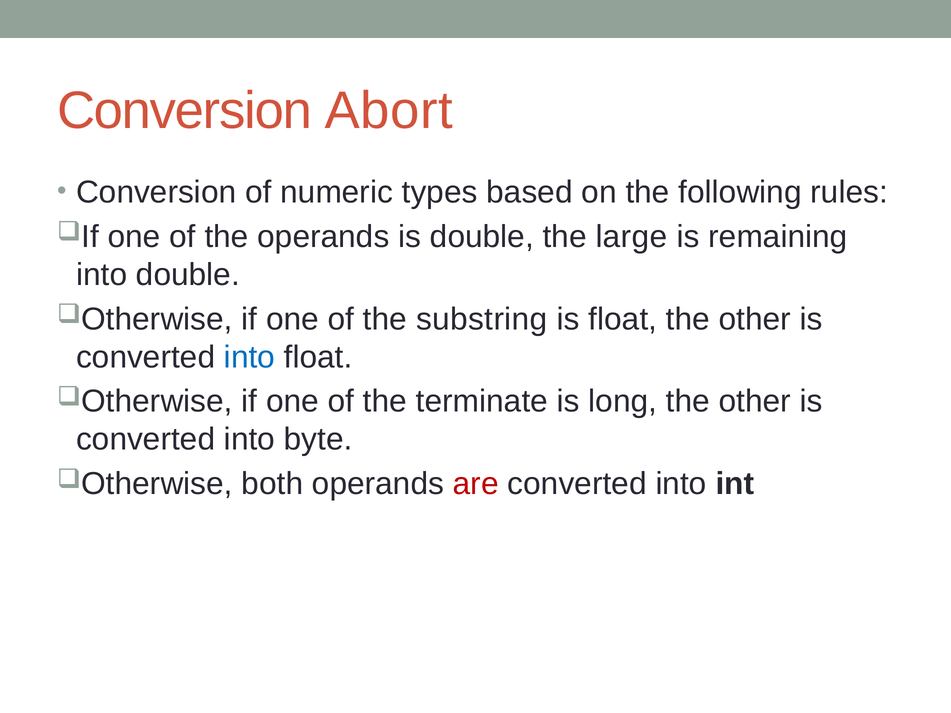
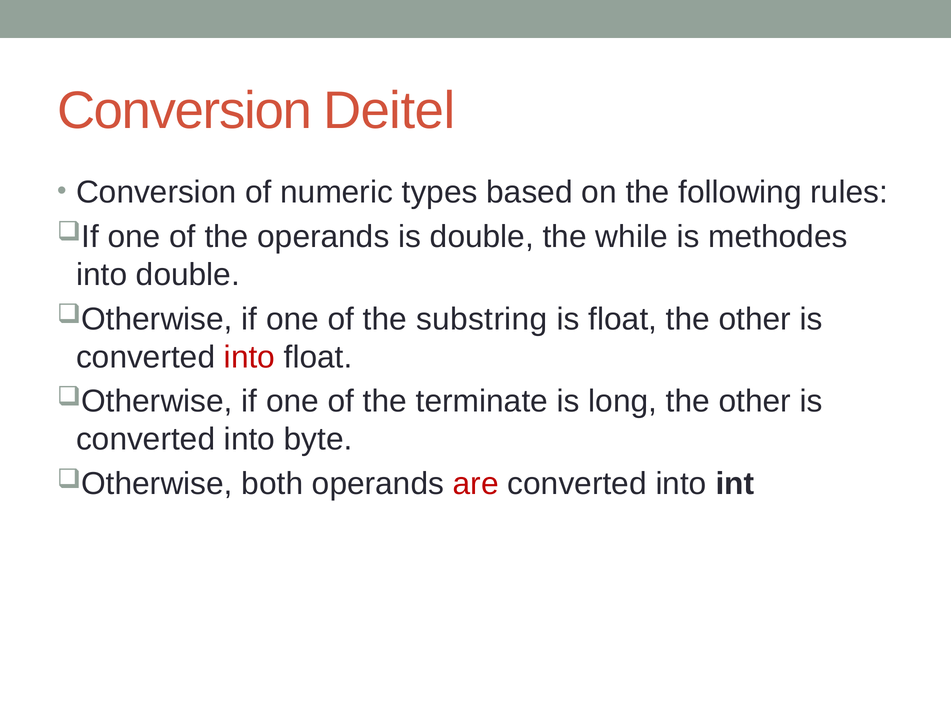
Abort: Abort -> Deitel (389, 111)
large: large -> while (632, 237)
remaining: remaining -> methodes (778, 237)
into colour: blue -> red (250, 357)
